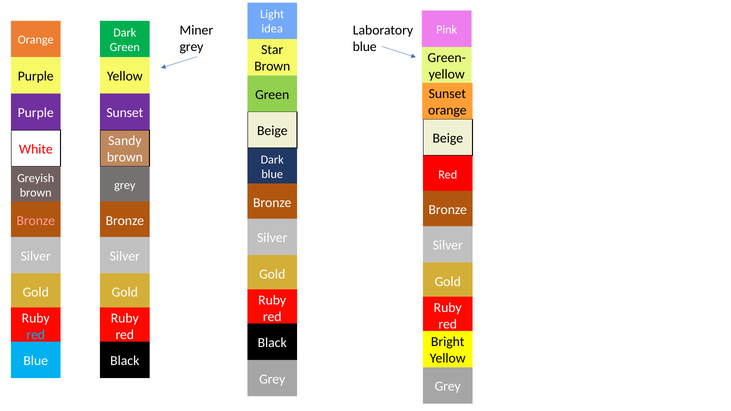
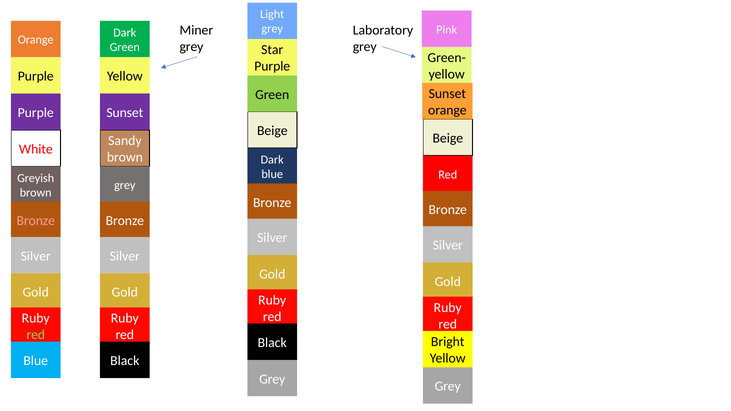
idea: idea -> grey (272, 29)
blue: blue -> grey (365, 47)
Brown: Brown -> Purple (272, 66)
red colour: light blue -> light green (36, 335)
